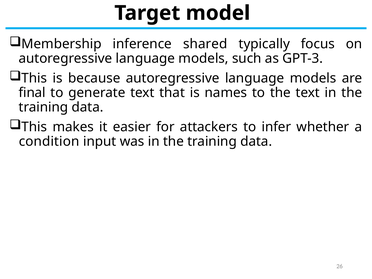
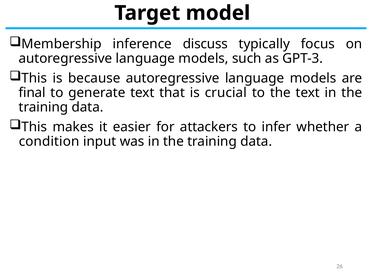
shared: shared -> discuss (205, 44)
names: names -> crucial (226, 93)
